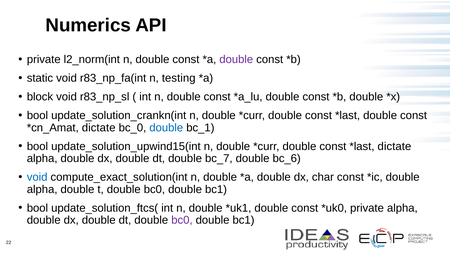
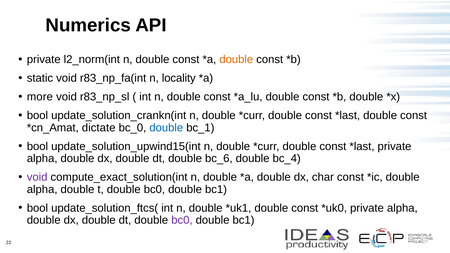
double colour: purple -> orange (236, 59)
testing: testing -> locality (179, 78)
block: block -> more (40, 97)
dictate: dictate -> private (394, 146)
bc_7: bc_7 -> bc_6 (219, 159)
bc_6: bc_6 -> bc_4 (287, 159)
void colour: blue -> purple (37, 177)
